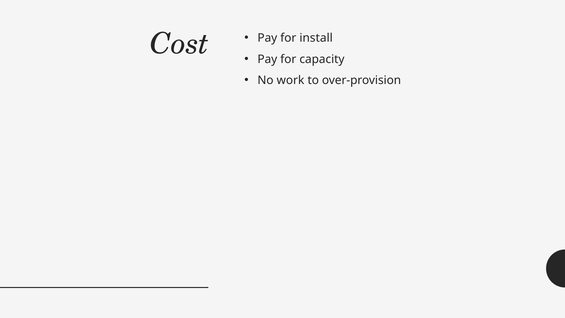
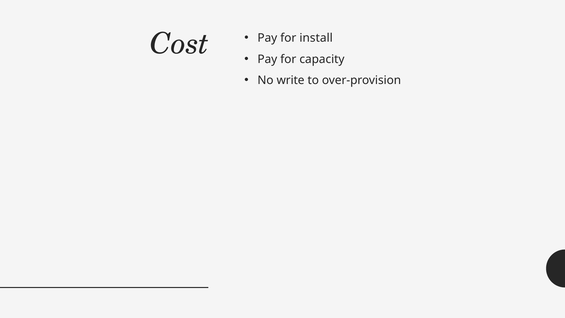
work: work -> write (291, 80)
